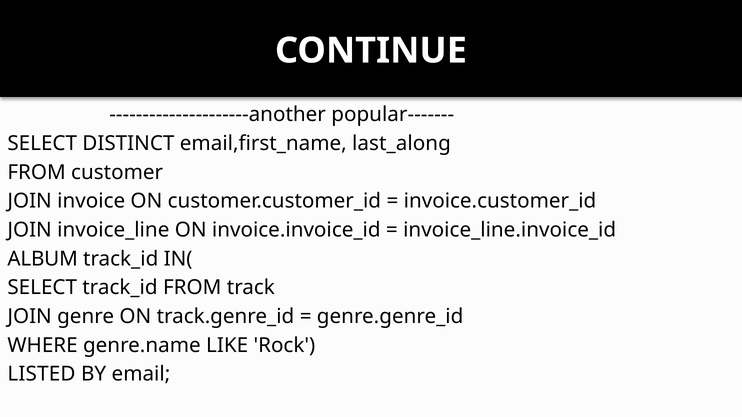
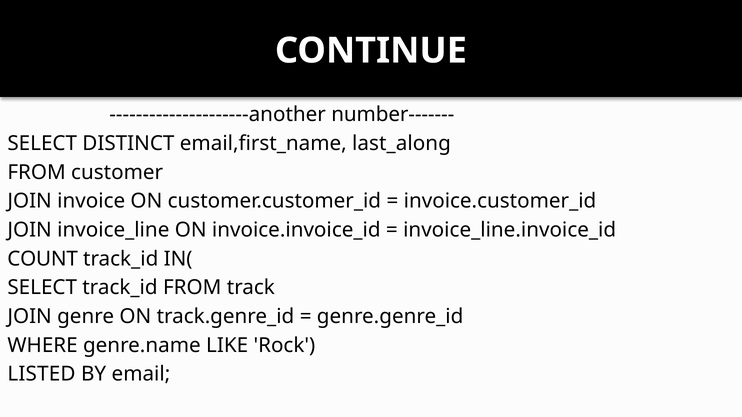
popular-------: popular------- -> number------- (393, 115)
ALBUM: ALBUM -> COUNT (43, 259)
